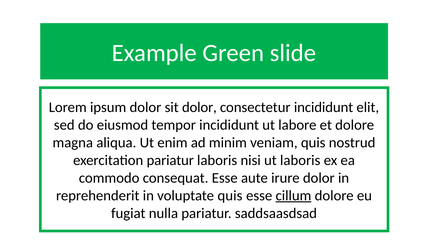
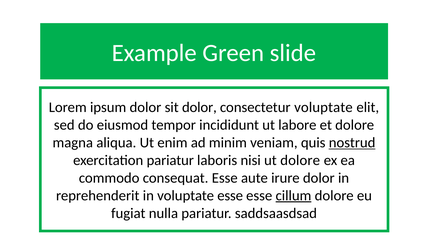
consectetur incididunt: incididunt -> voluptate (323, 107)
nostrud underline: none -> present (352, 143)
ut laboris: laboris -> dolore (300, 160)
voluptate quis: quis -> esse (230, 196)
